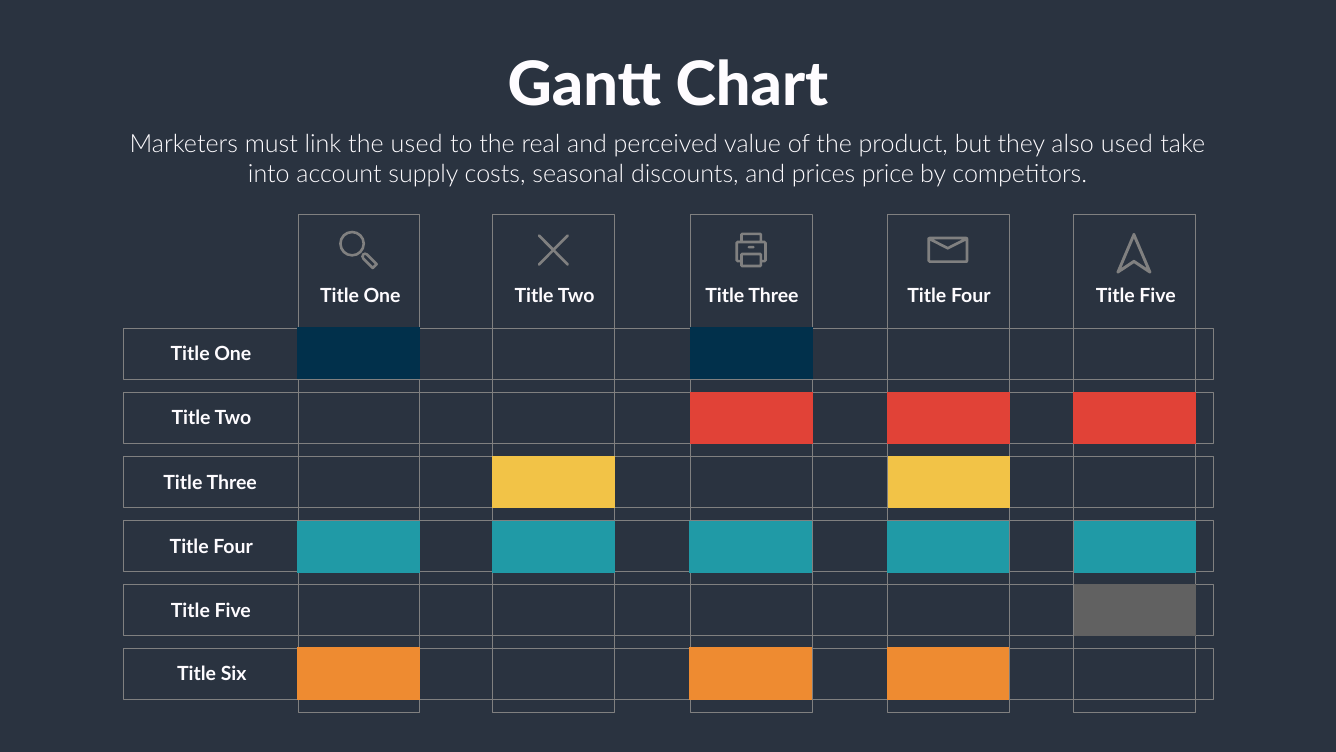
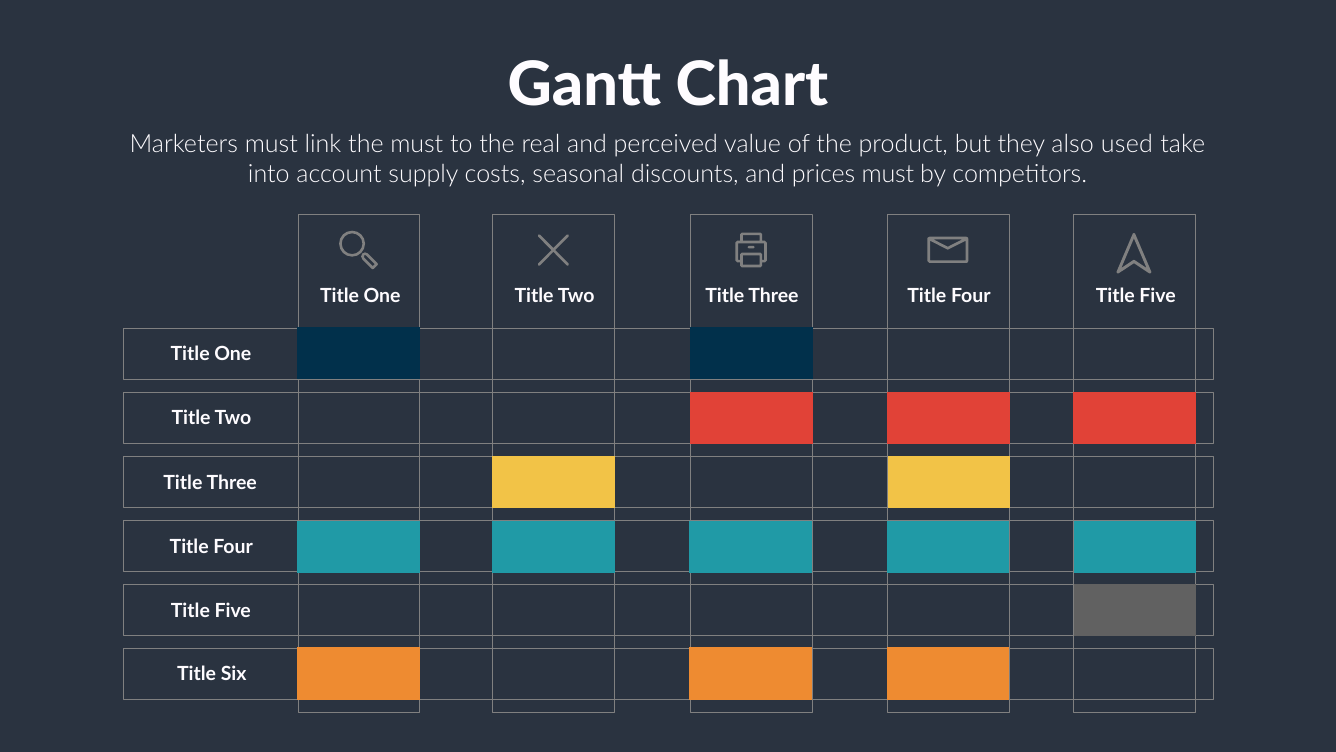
the used: used -> must (417, 144)
prices price: price -> must (888, 174)
